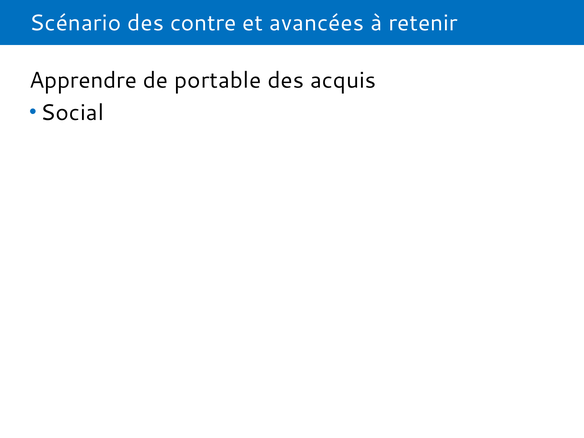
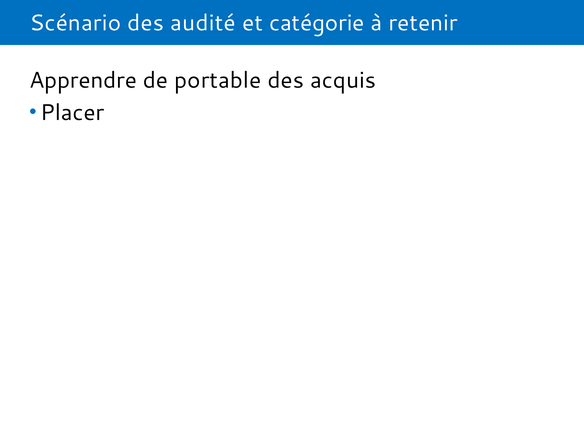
contre: contre -> audité (203, 23)
avancées: avancées -> catégorie (317, 23)
Social: Social -> Placer (72, 113)
